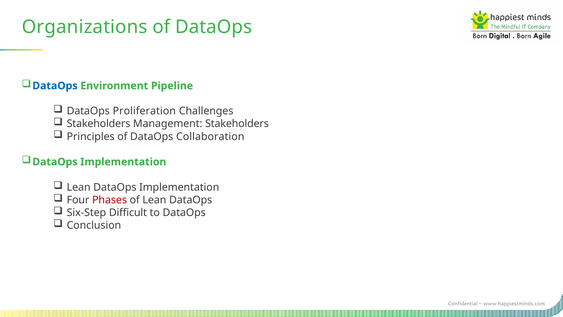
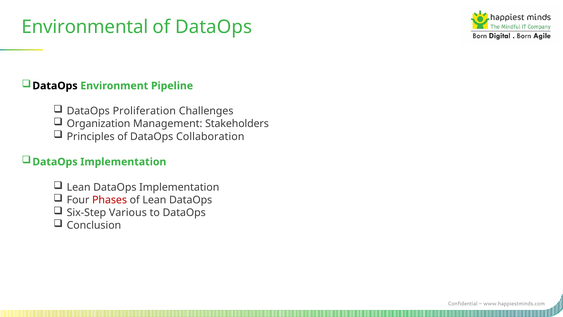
Organizations: Organizations -> Environmental (85, 27)
DataOps colour: blue -> black (55, 86)
Stakeholders: Stakeholders -> Organization (99, 124)
Difficult: Difficult -> Various (128, 212)
